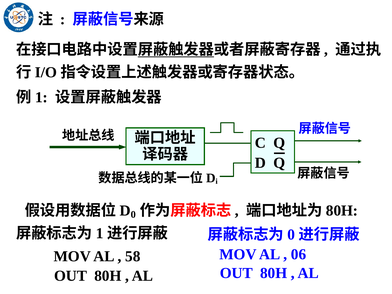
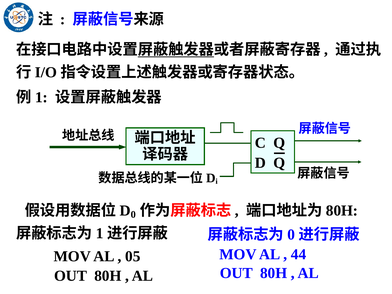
06: 06 -> 44 (299, 254)
58: 58 -> 05 (133, 256)
